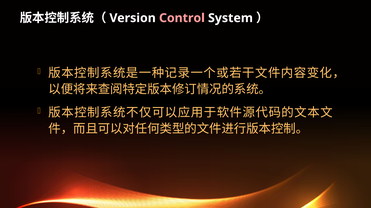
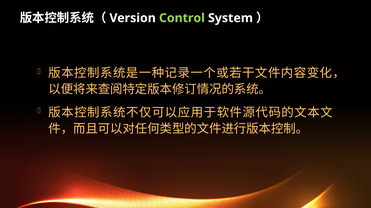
Control colour: pink -> light green (182, 18)
